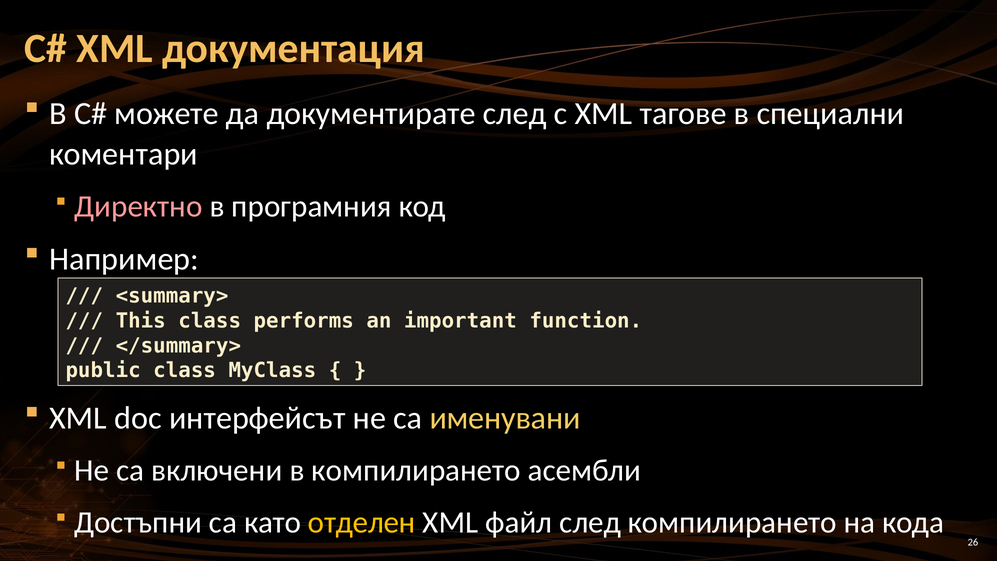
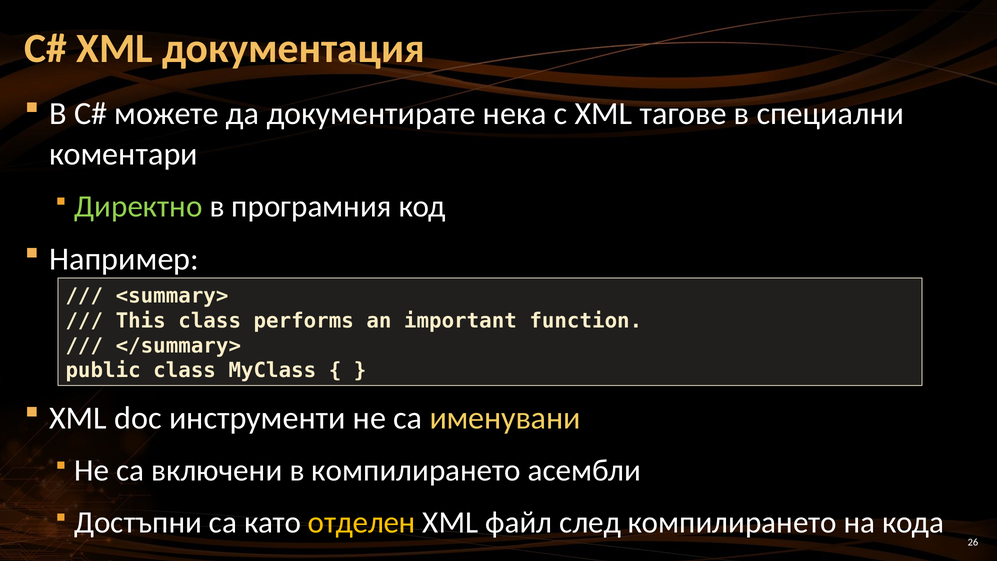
документирате след: след -> нека (515, 114)
Директно colour: pink -> light green (138, 207)
интерфейсът: интерфейсът -> инструменти (257, 418)
